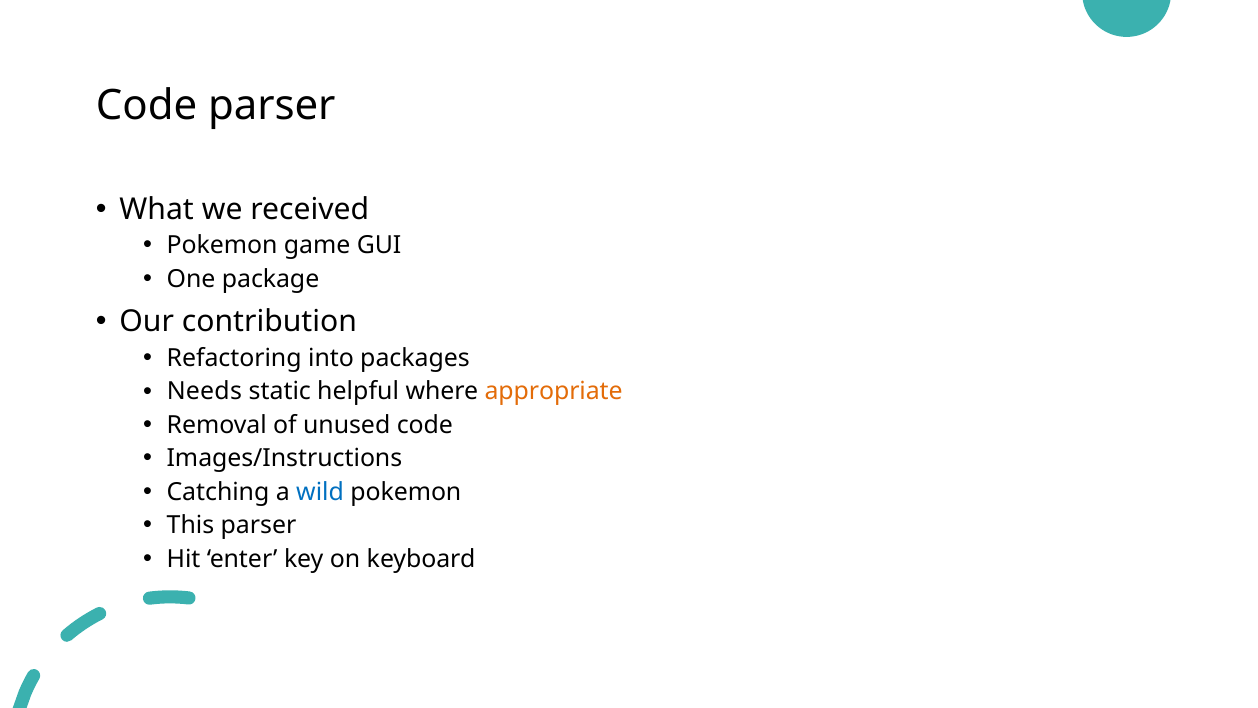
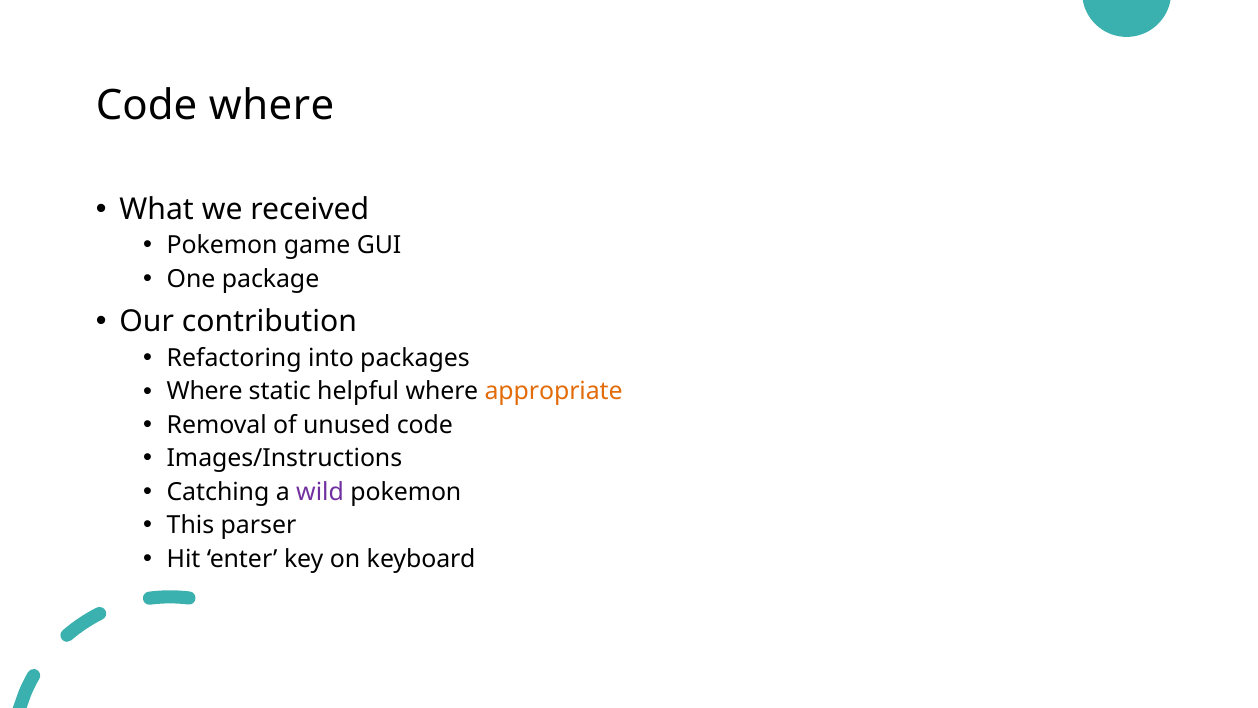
Code parser: parser -> where (272, 106)
Needs: Needs -> Where (205, 391)
wild colour: blue -> purple (320, 492)
